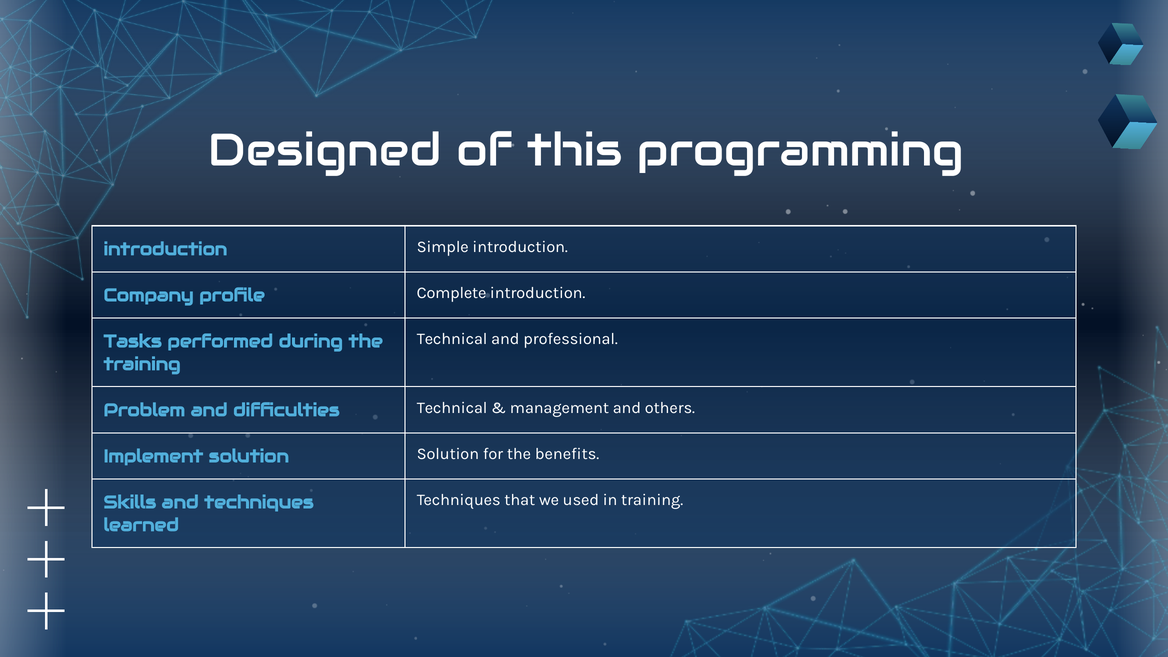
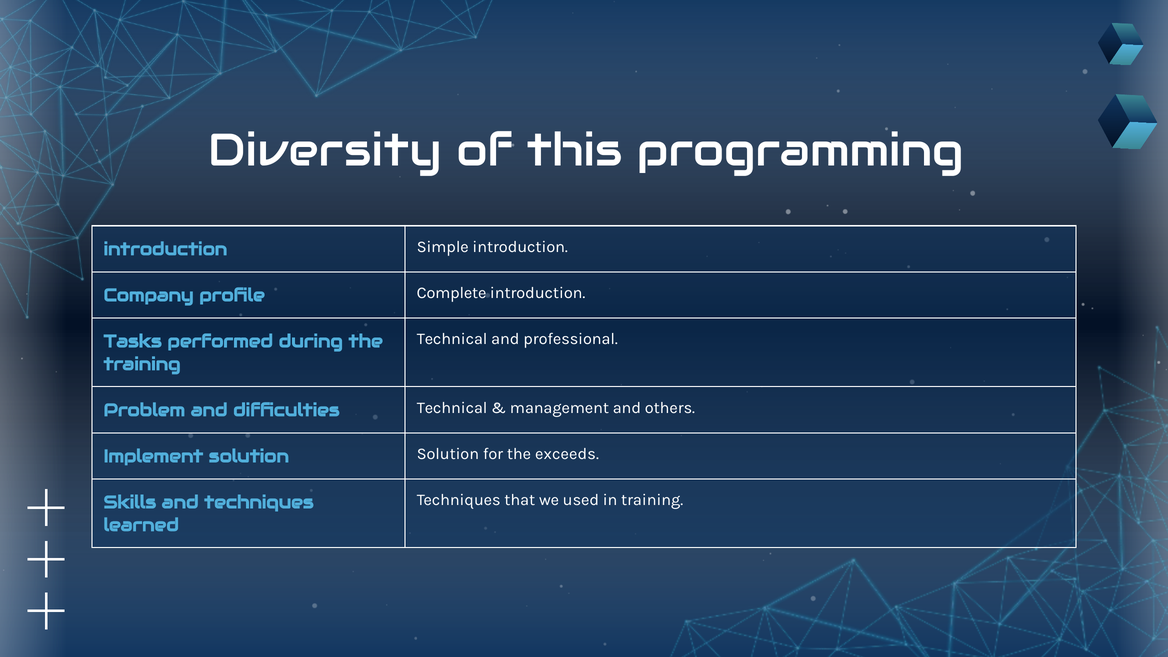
Designed: Designed -> Diversity (325, 151)
benefits: benefits -> exceeds (567, 454)
